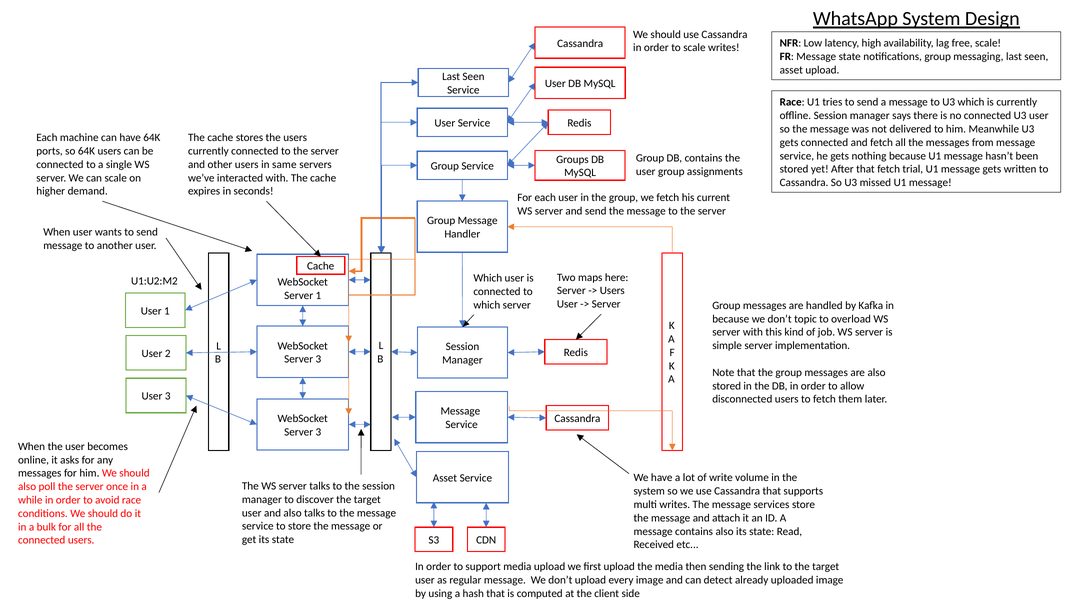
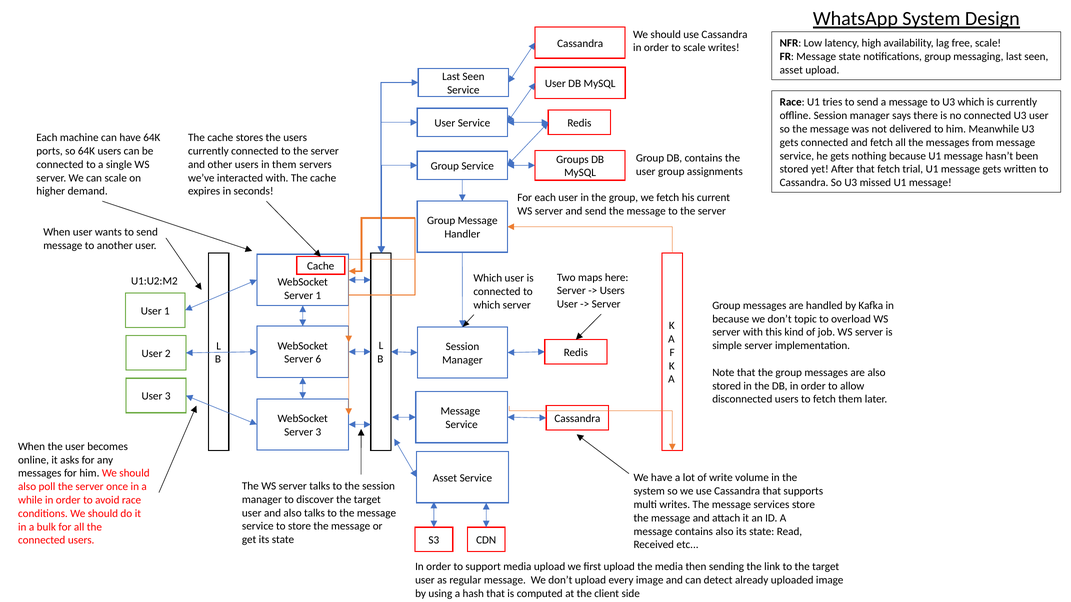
in same: same -> them (284, 165)
3: 3 -> 6 (318, 360)
